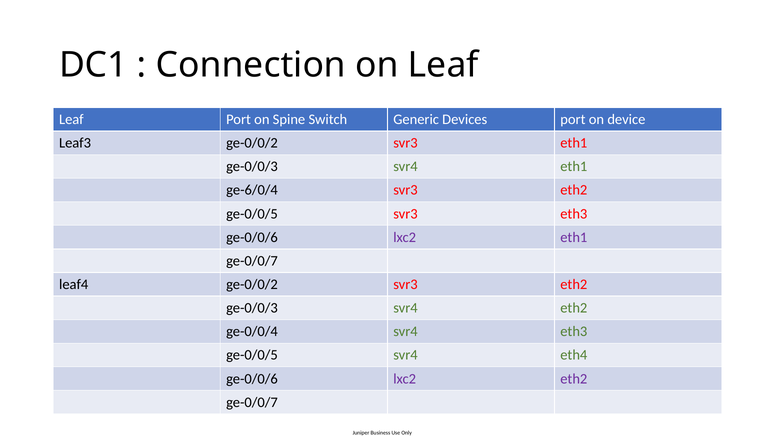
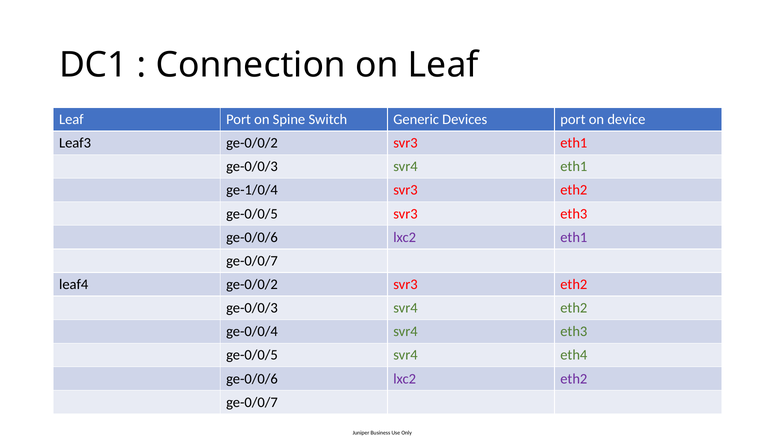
ge-6/0/4: ge-6/0/4 -> ge-1/0/4 (252, 190)
